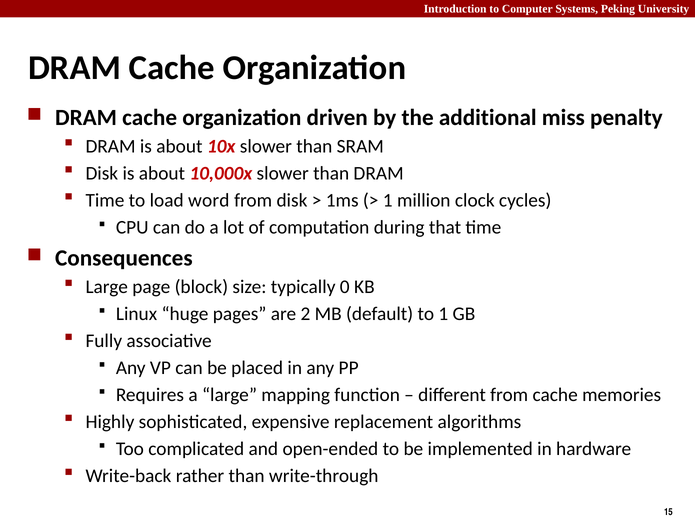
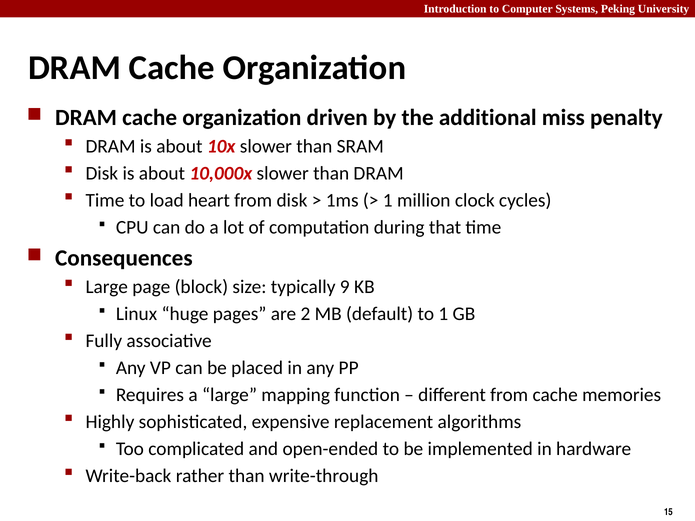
word: word -> heart (209, 201)
0: 0 -> 9 (345, 287)
